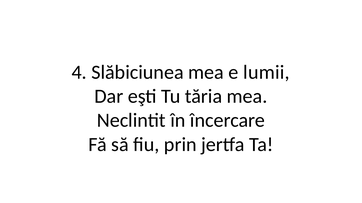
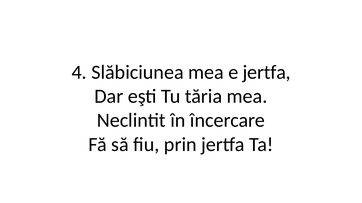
e lumii: lumii -> jertfa (267, 72)
